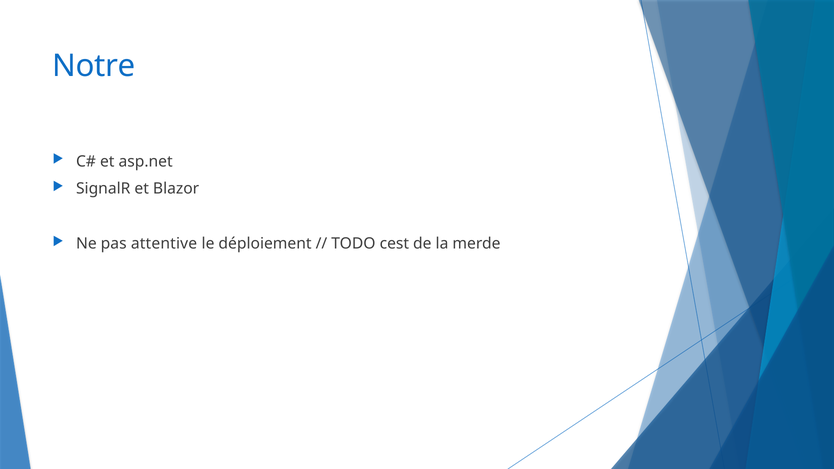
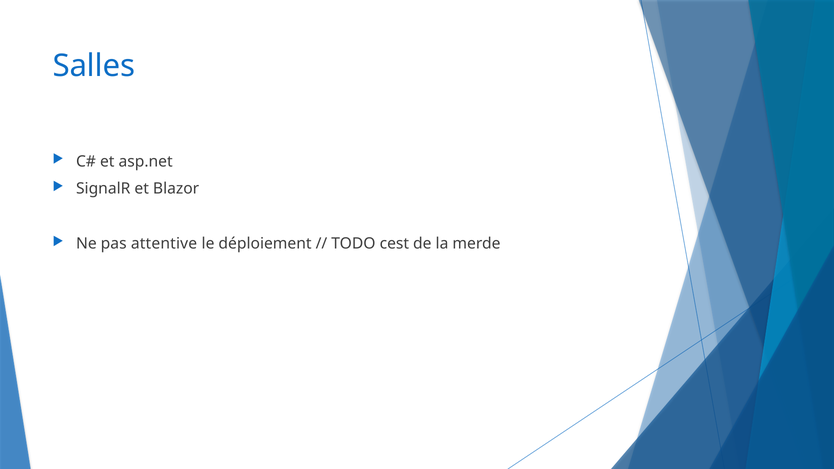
Notre: Notre -> Salles (94, 66)
